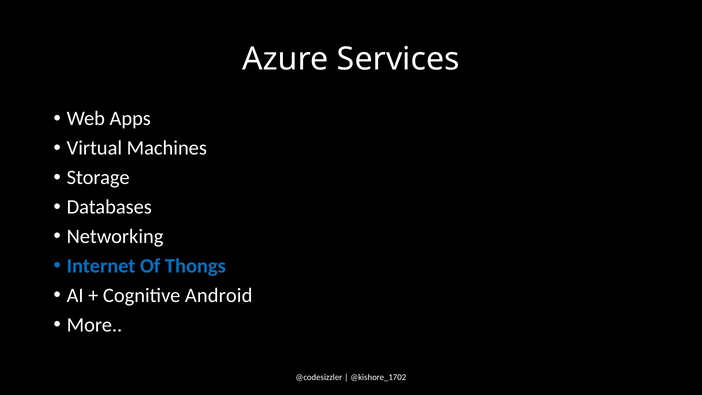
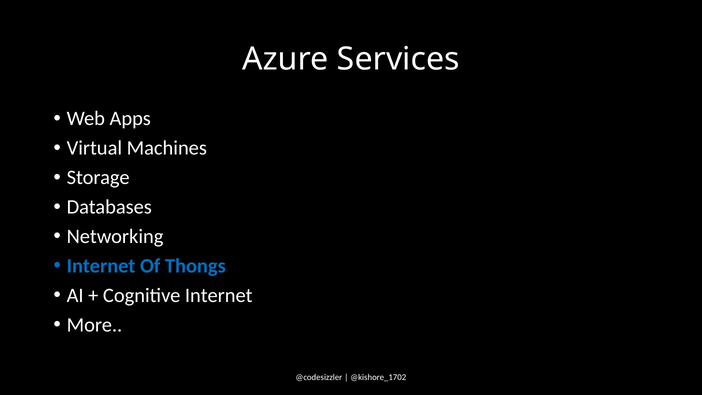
Cognitive Android: Android -> Internet (219, 295)
